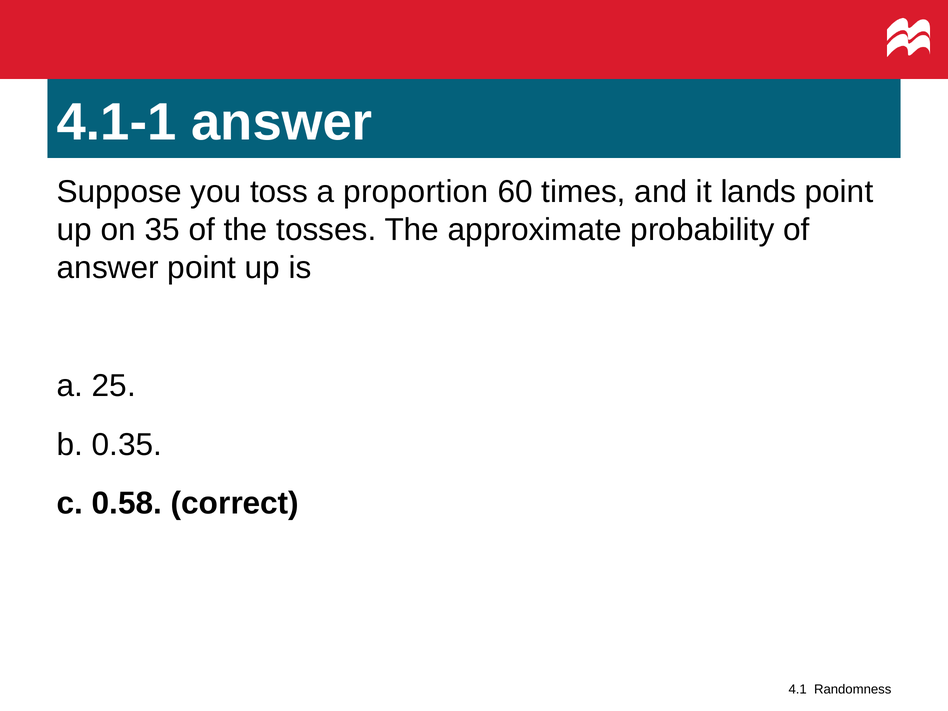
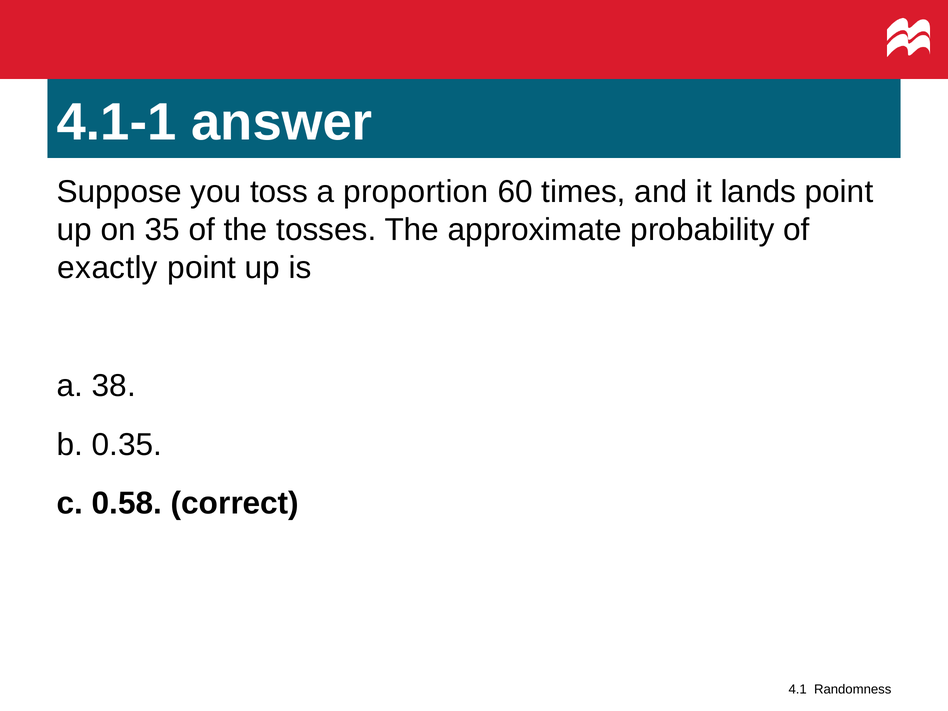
answer: answer -> exactly (108, 268)
25: 25 -> 38 (114, 386)
